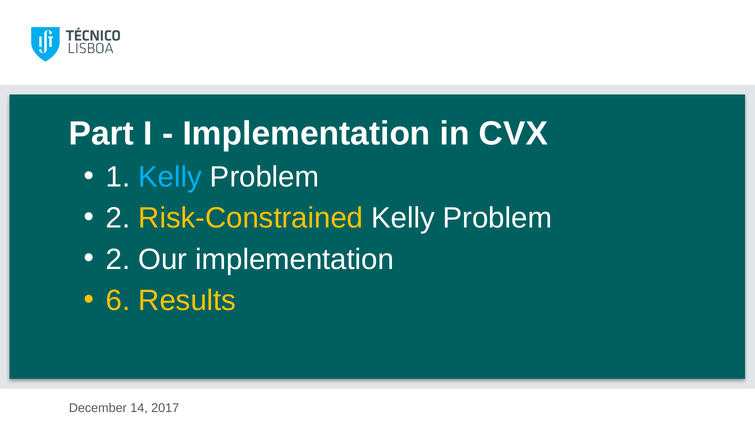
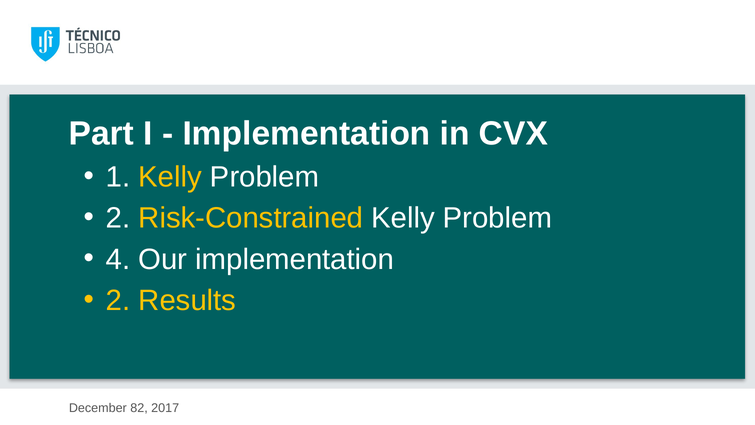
Kelly colour: light blue -> yellow (170, 177)
2: 2 -> 4 (118, 259)
6: 6 -> 2 (118, 300)
14: 14 -> 82 (139, 408)
